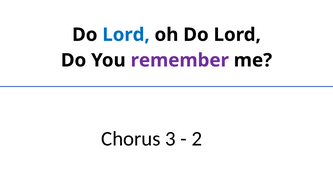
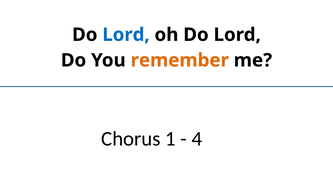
remember colour: purple -> orange (180, 60)
3: 3 -> 1 (170, 139)
2: 2 -> 4 (197, 139)
